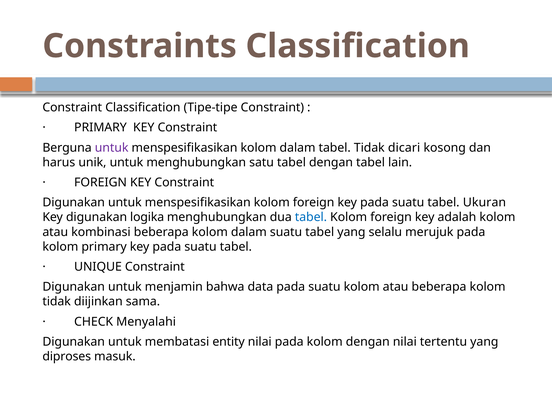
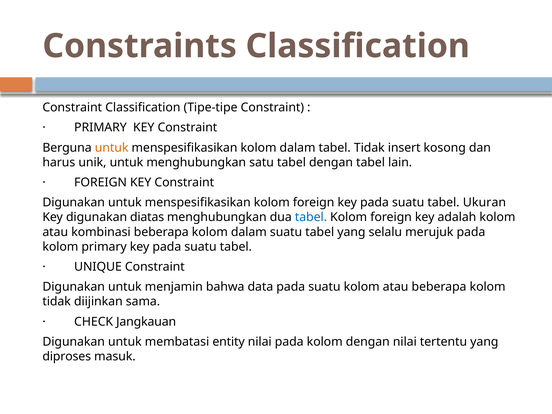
untuk colour: purple -> orange (112, 148)
dicari: dicari -> insert (404, 148)
logika: logika -> diatas (147, 217)
Menyalahi: Menyalahi -> Jangkauan (146, 322)
